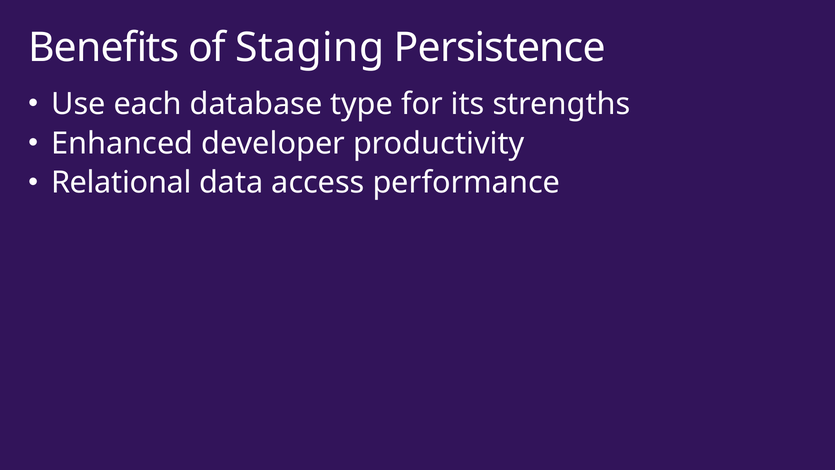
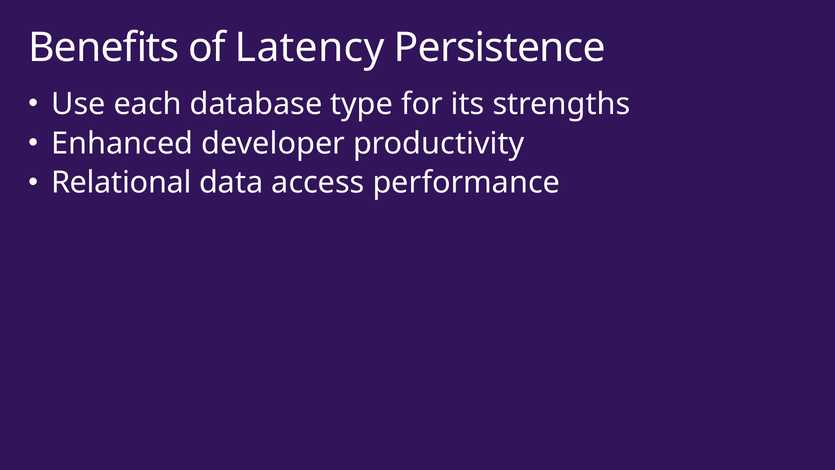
Staging: Staging -> Latency (310, 48)
